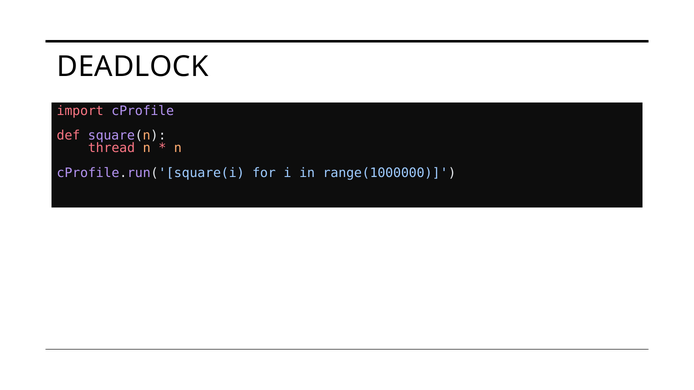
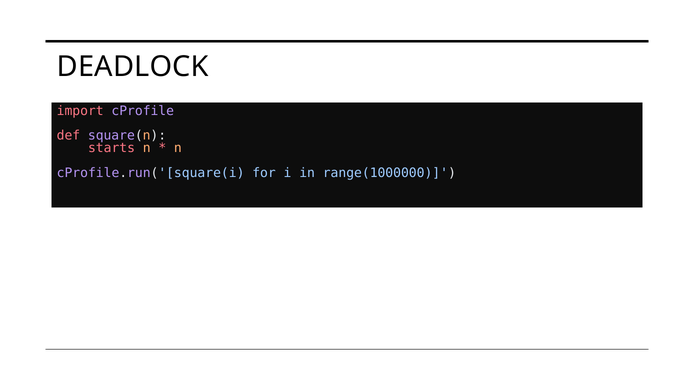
thread: thread -> starts (112, 148)
